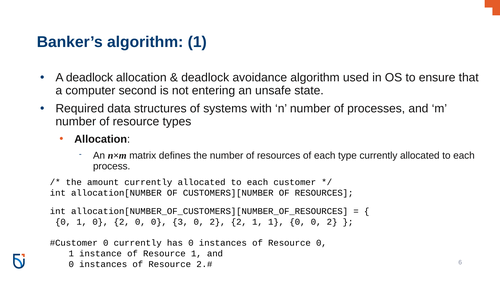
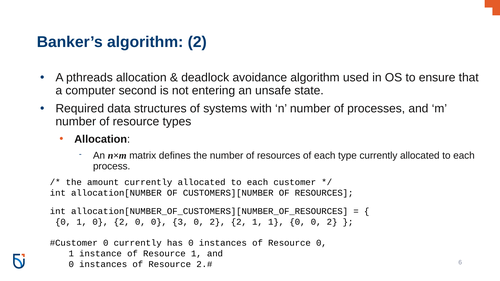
algorithm 1: 1 -> 2 (197, 42)
A deadlock: deadlock -> pthreads (89, 78)
